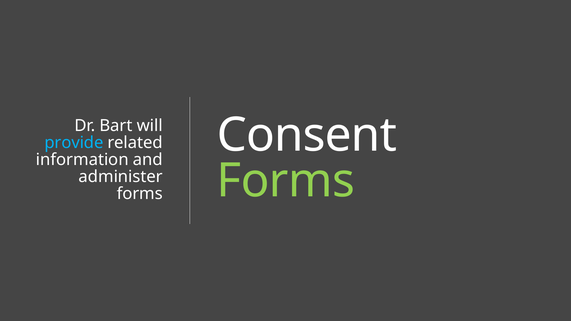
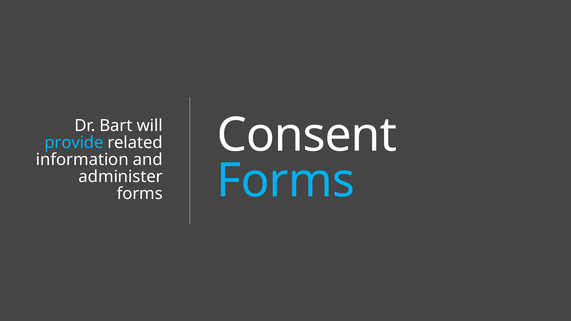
Forms colour: light green -> light blue (286, 181)
